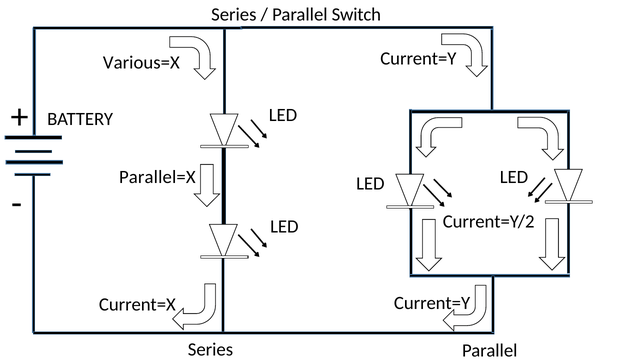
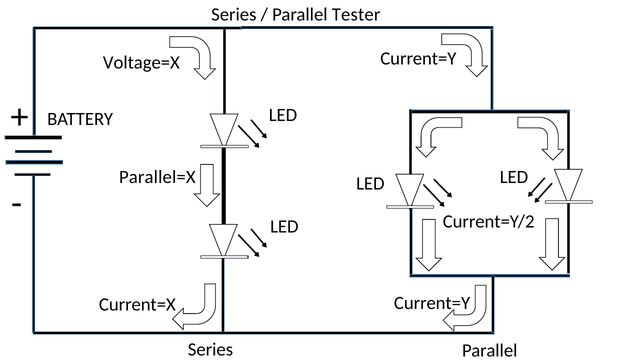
Switch: Switch -> Tester (356, 15)
Various=X: Various=X -> Voltage=X (141, 63)
